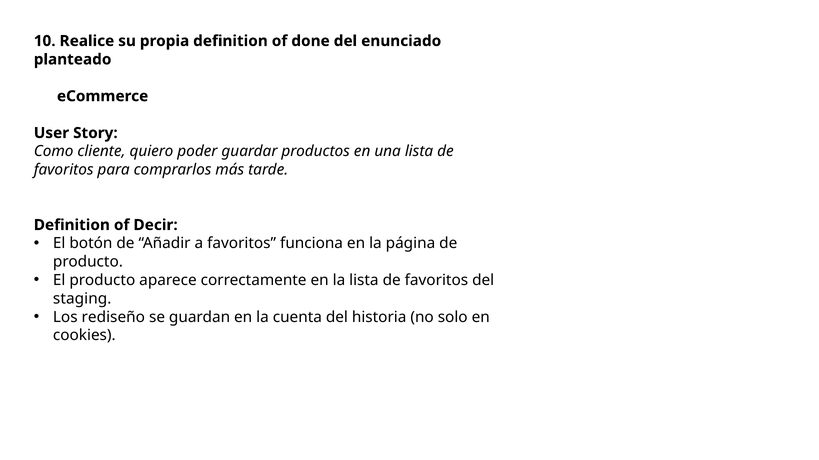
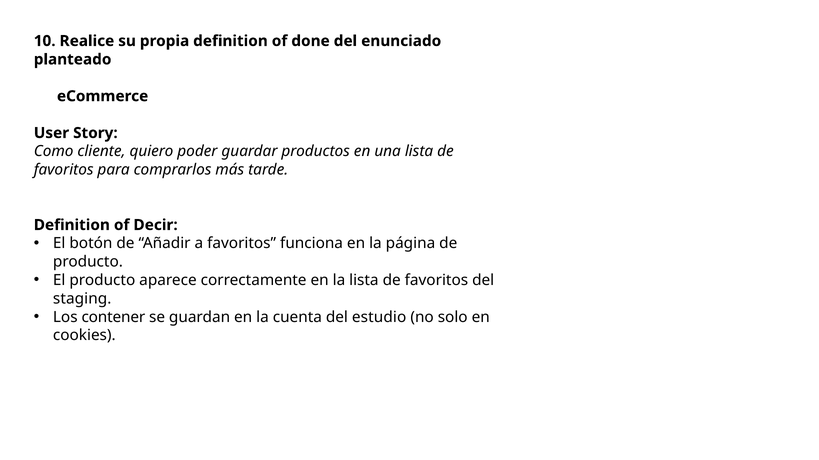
rediseño: rediseño -> contener (113, 317)
historia: historia -> estudio (379, 317)
